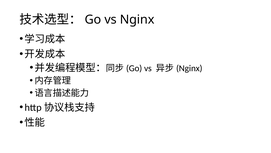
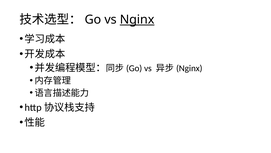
Nginx underline: none -> present (137, 20)
